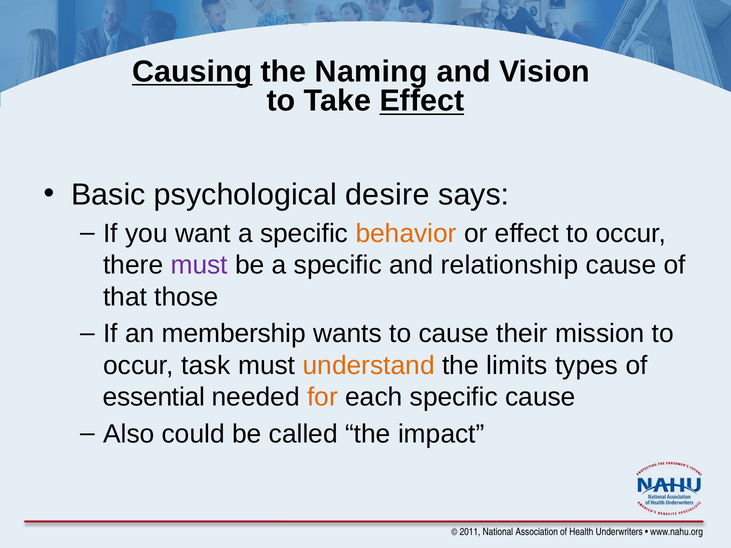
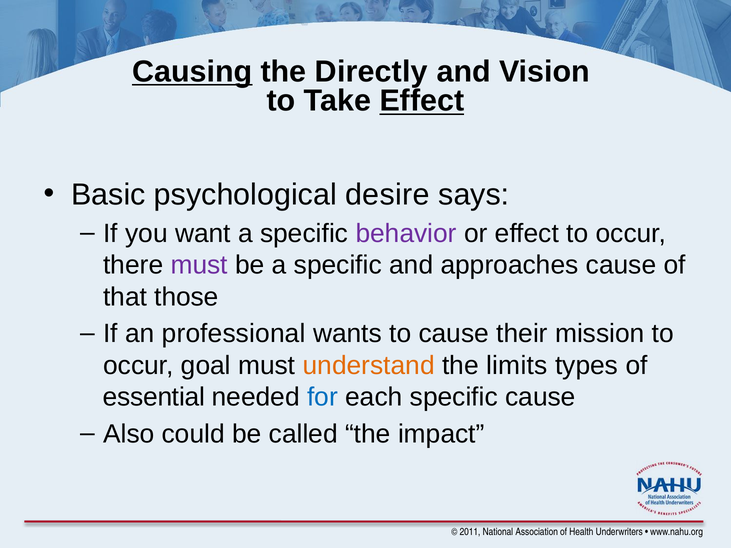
Naming: Naming -> Directly (371, 72)
behavior colour: orange -> purple (406, 234)
relationship: relationship -> approaches (510, 265)
membership: membership -> professional (234, 334)
task: task -> goal (206, 366)
for colour: orange -> blue (322, 397)
